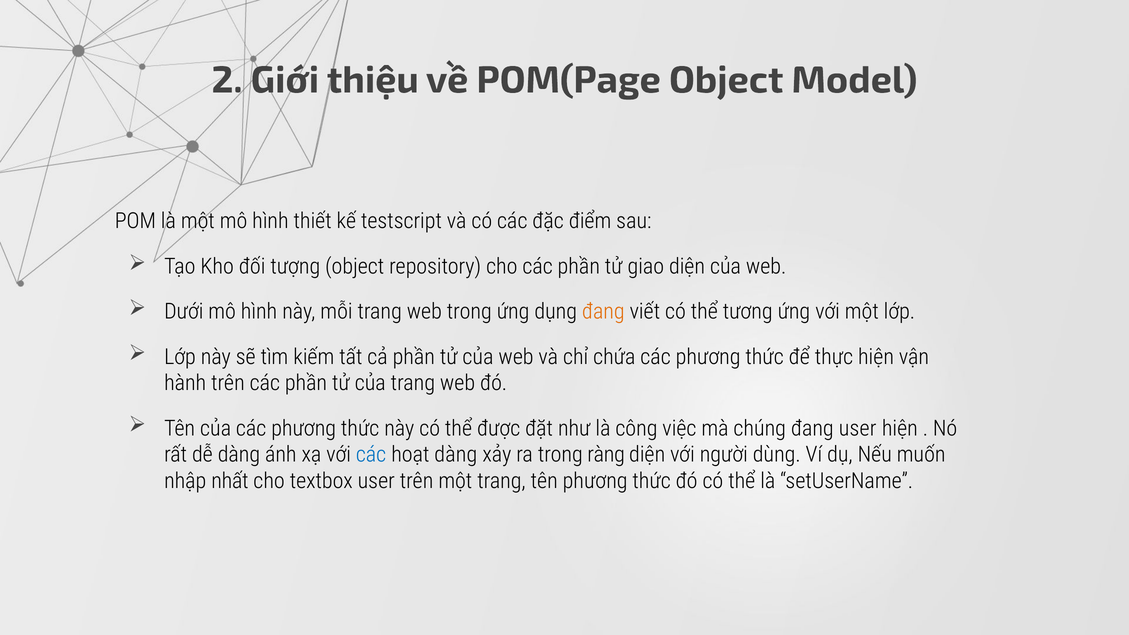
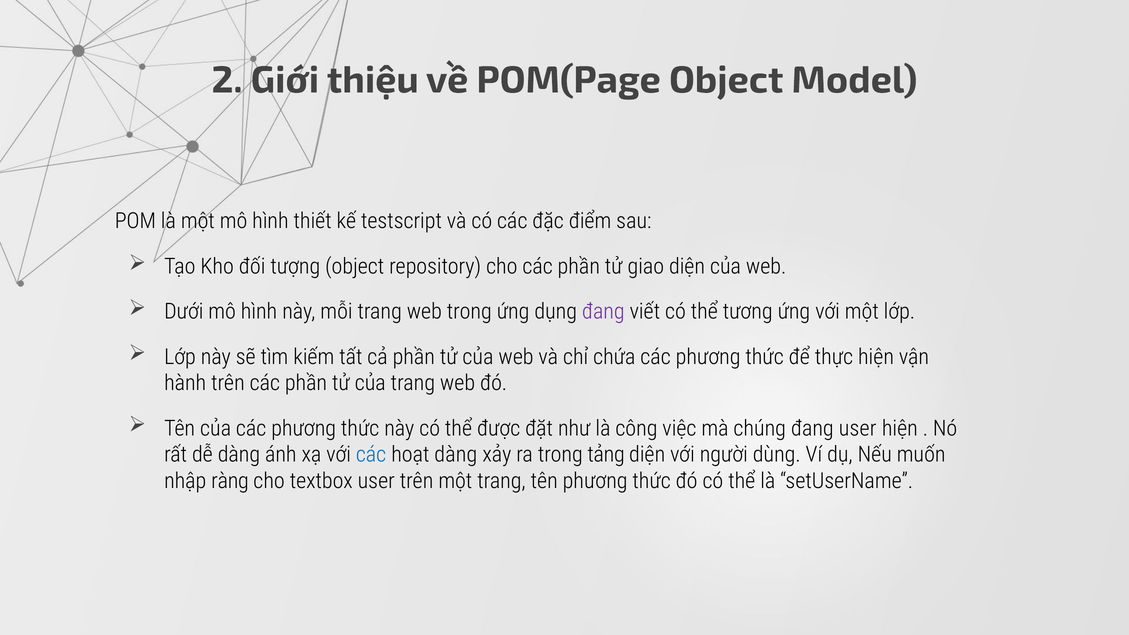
đang colour: orange -> purple (603, 312)
ràng: ràng -> tảng (606, 455)
nhất: nhất -> ràng (230, 481)
